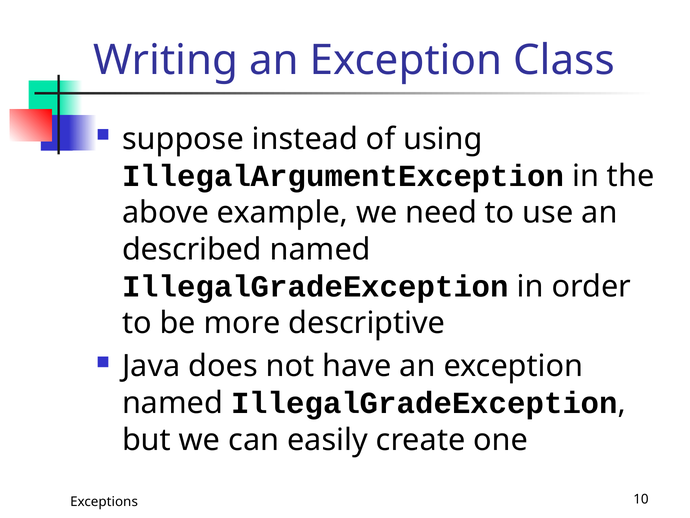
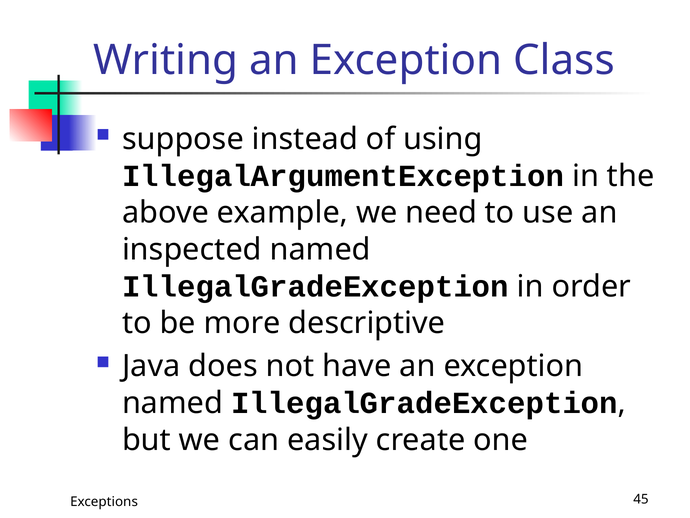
described: described -> inspected (192, 249)
10: 10 -> 45 (641, 499)
